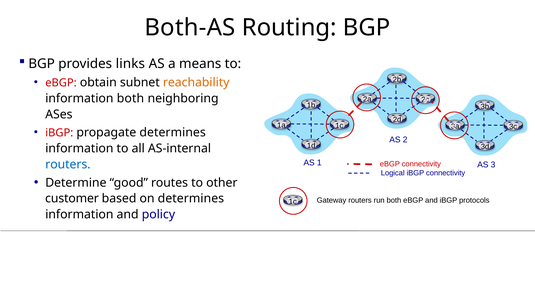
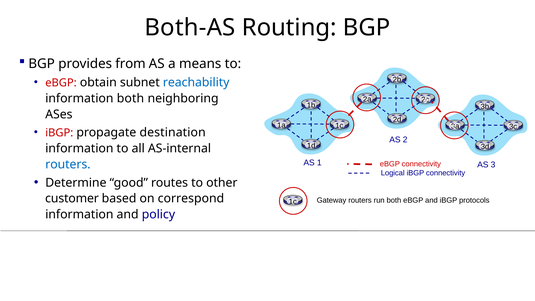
links: links -> from (130, 64)
reachability colour: orange -> blue (196, 83)
propagate determines: determines -> destination (173, 133)
on determines: determines -> correspond (191, 198)
